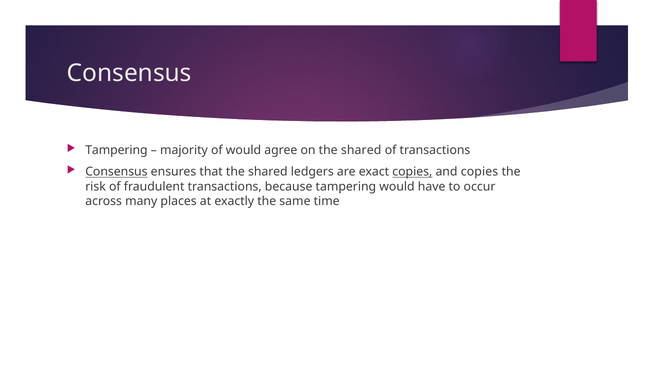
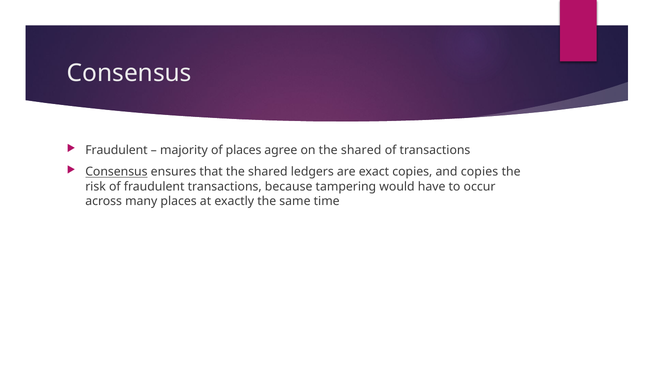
Tampering: Tampering -> Fraudulent (116, 150)
of would: would -> places (244, 150)
copies underline: present -> none (412, 172)
